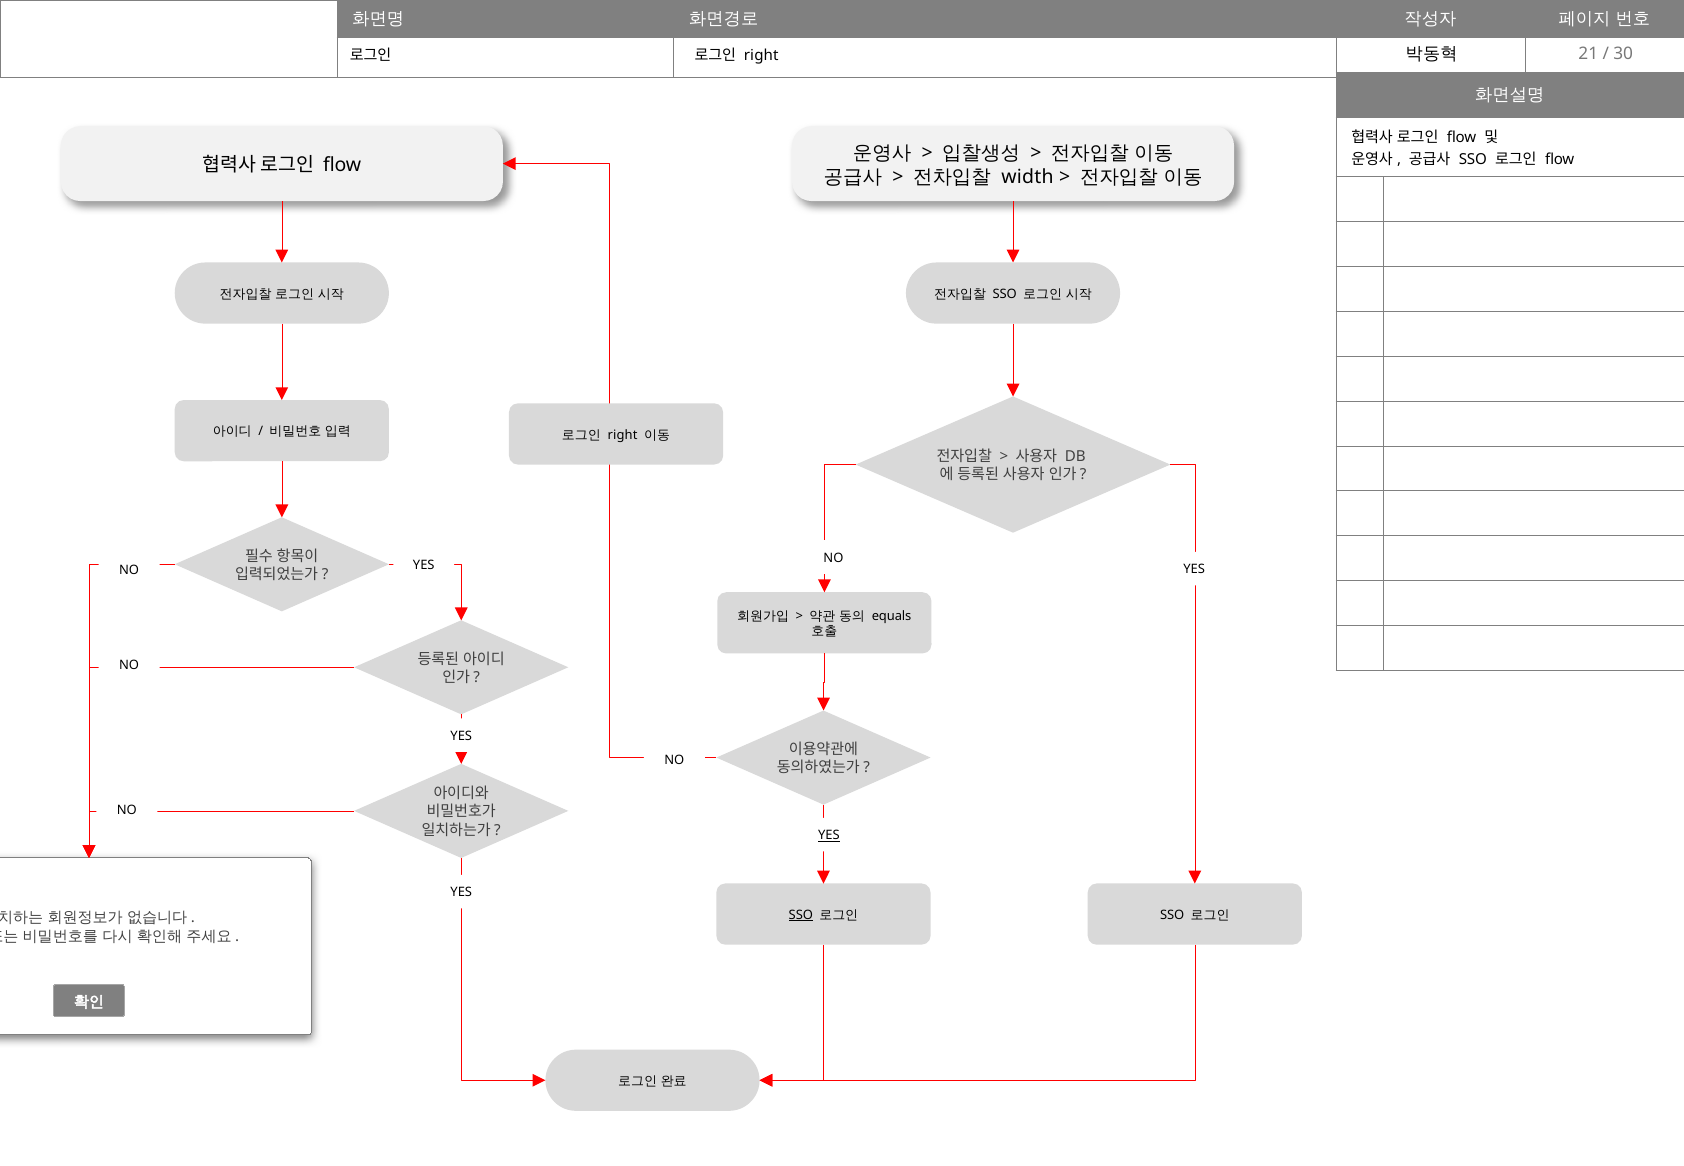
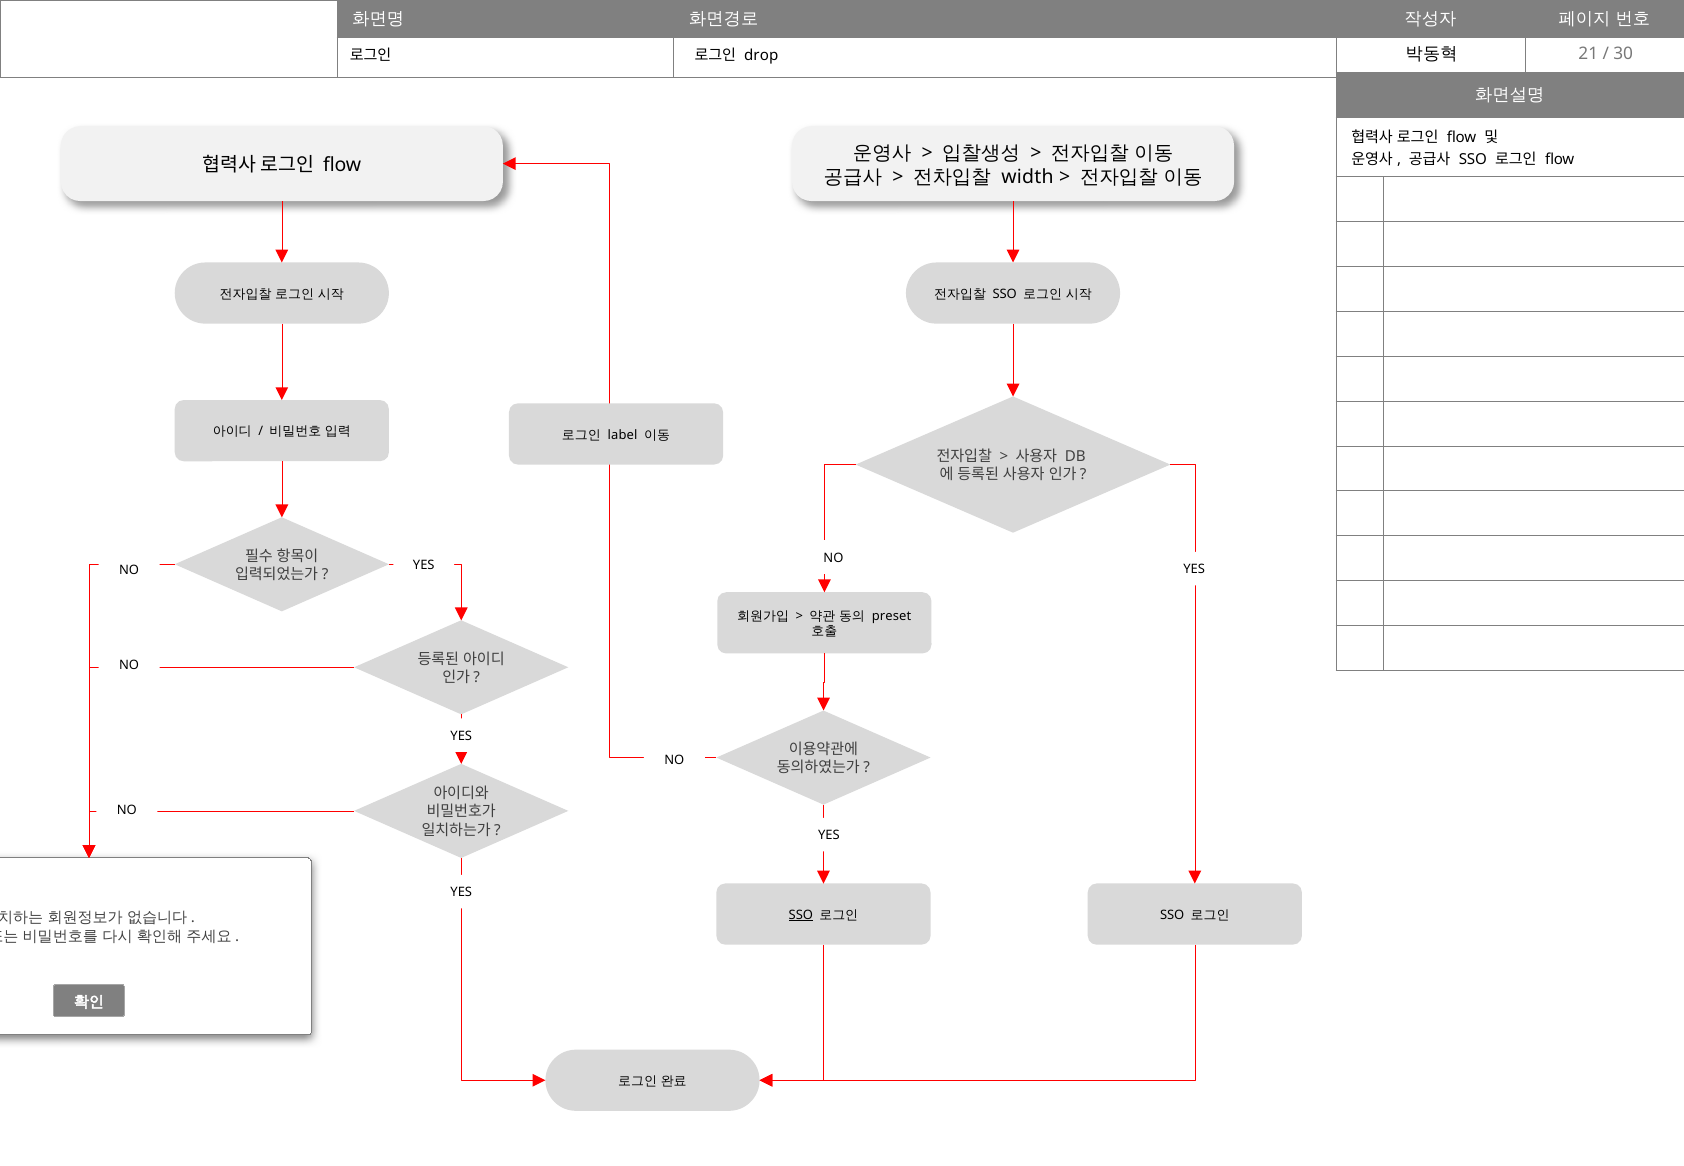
right: right -> drop (761, 56)
right: right -> label (623, 435)
equals: equals -> preset (892, 616)
YES underline: present -> none (829, 835)
